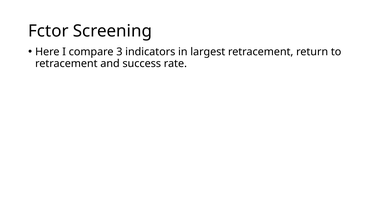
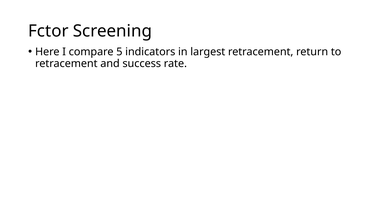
3: 3 -> 5 (119, 52)
